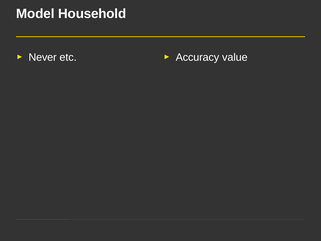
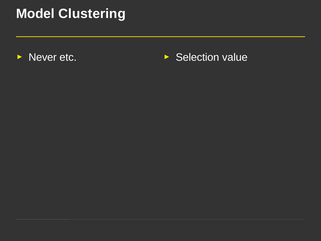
Household: Household -> Clustering (92, 14)
Accuracy: Accuracy -> Selection (197, 57)
